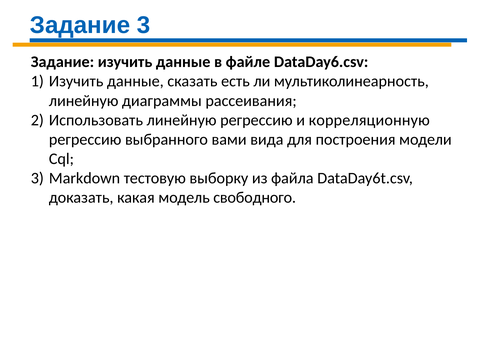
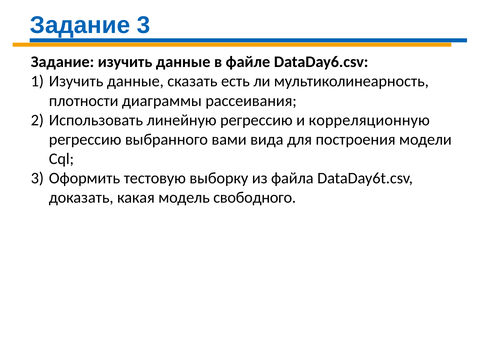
линейную: линейную -> плотности (84, 101)
Markdown: Markdown -> Оформить (85, 178)
